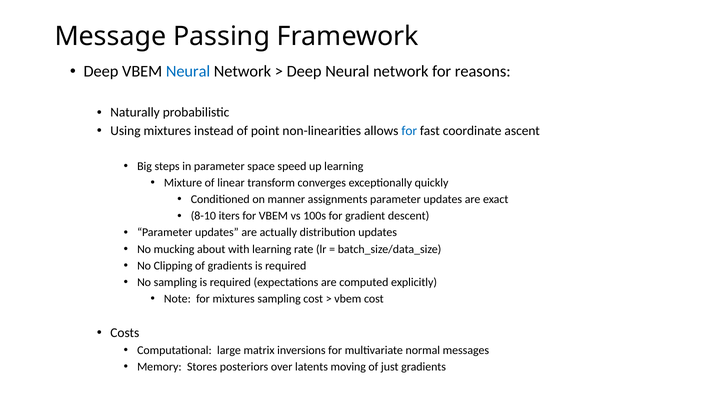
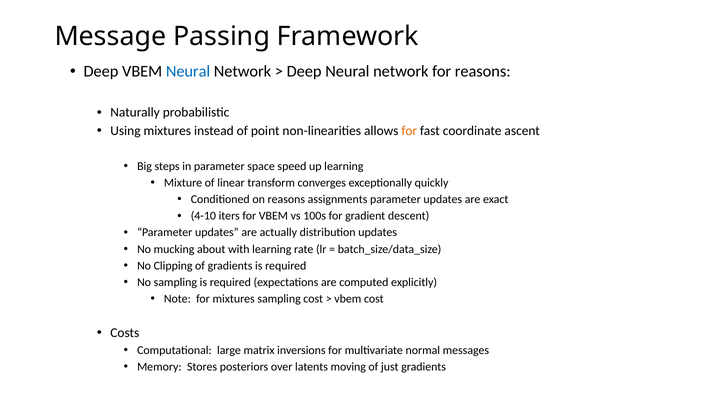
for colour: blue -> orange (409, 131)
on manner: manner -> reasons (286, 200)
8-10: 8-10 -> 4-10 (203, 216)
